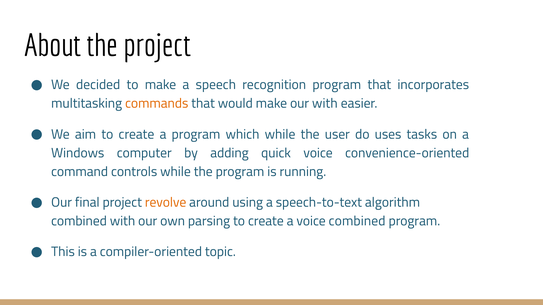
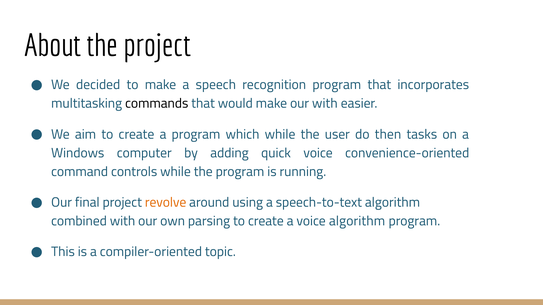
commands colour: orange -> black (157, 104)
uses: uses -> then (388, 134)
voice combined: combined -> algorithm (357, 221)
